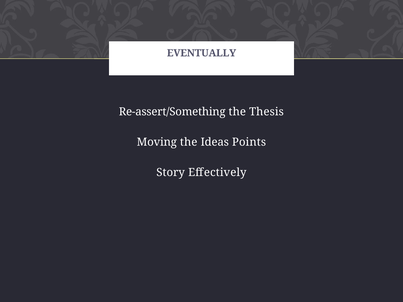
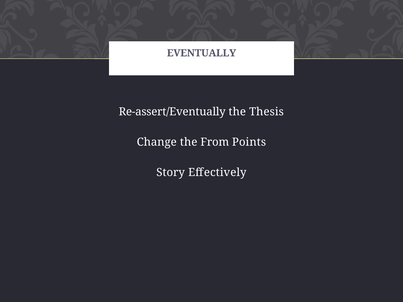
Re-assert/Something: Re-assert/Something -> Re-assert/Eventually (172, 112)
Moving: Moving -> Change (157, 142)
Ideas: Ideas -> From (215, 142)
